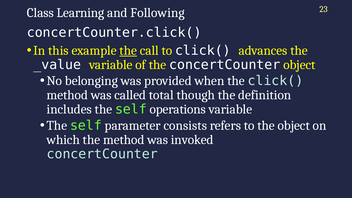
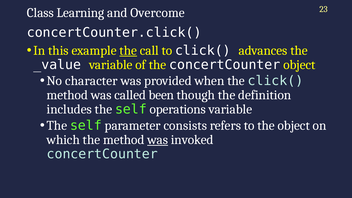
Following: Following -> Overcome (158, 13)
belonging: belonging -> character (91, 81)
total: total -> been (161, 95)
was underline: none -> present (158, 140)
